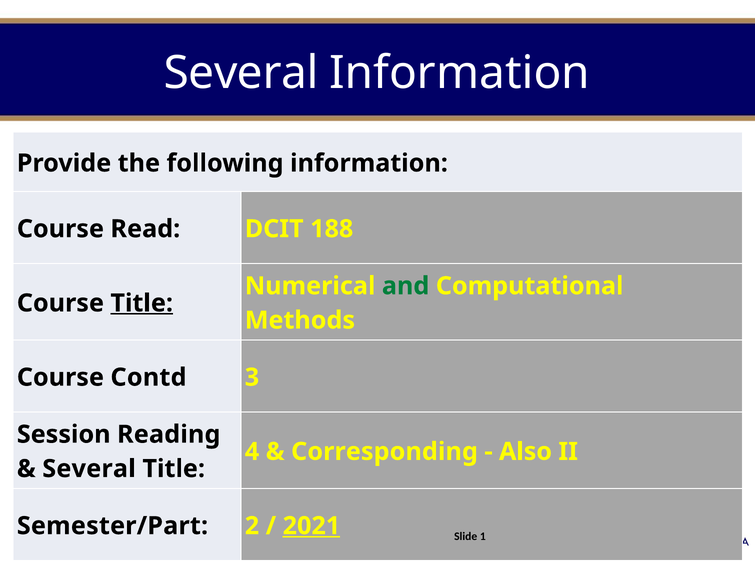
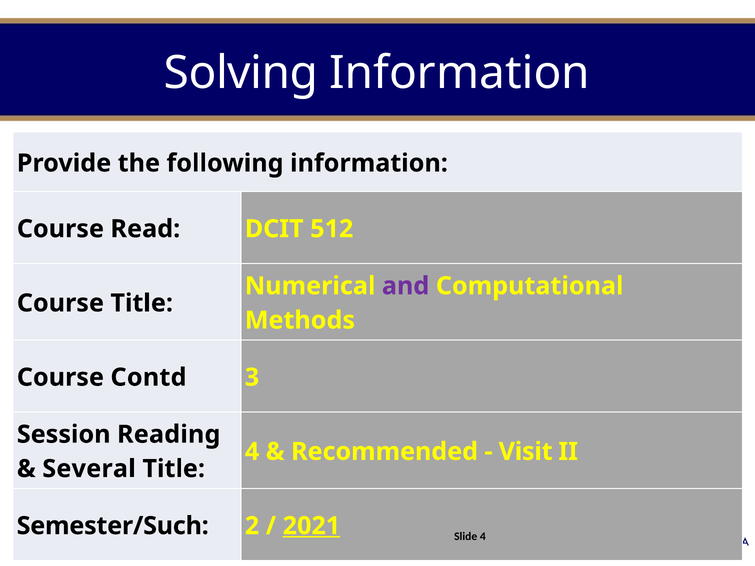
Several: Several -> Solving (241, 73)
188: 188 -> 512 (332, 229)
and colour: green -> purple (406, 286)
Title underline: present -> none (142, 303)
Corresponding: Corresponding -> Recommended (385, 452)
Also: Also -> Visit (526, 452)
Semester/Part: Semester/Part -> Semester/Such (113, 526)
Slide 1: 1 -> 4 (483, 537)
